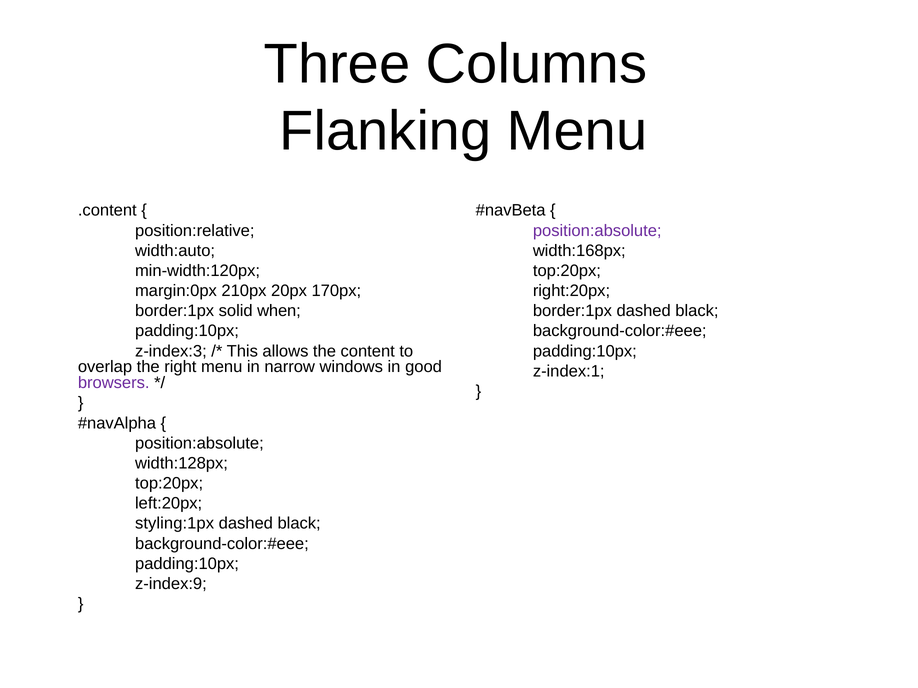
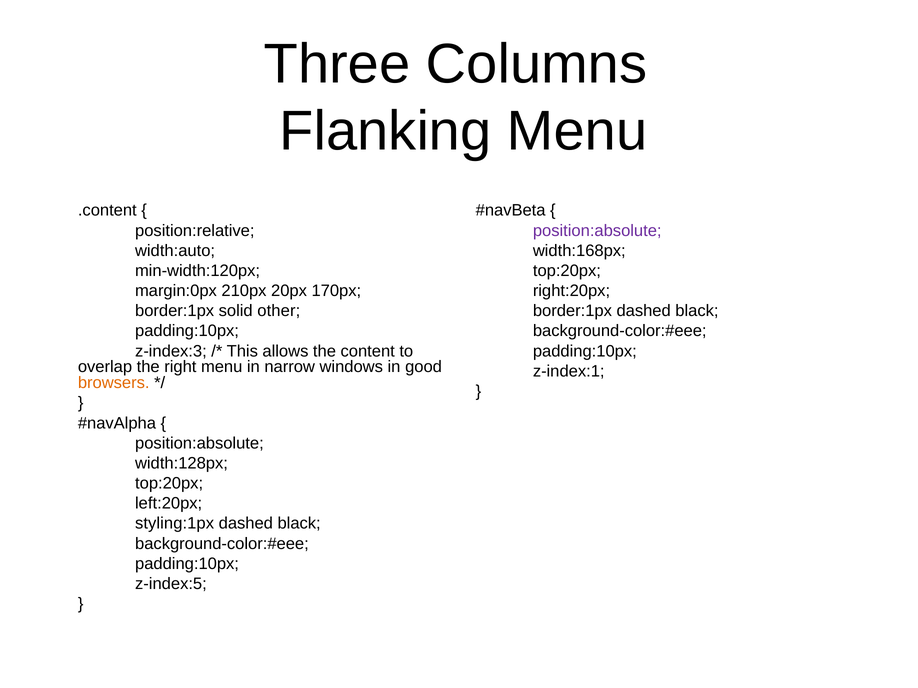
when: when -> other (279, 311)
browsers colour: purple -> orange (114, 383)
z-index:9: z-index:9 -> z-index:5 (171, 584)
